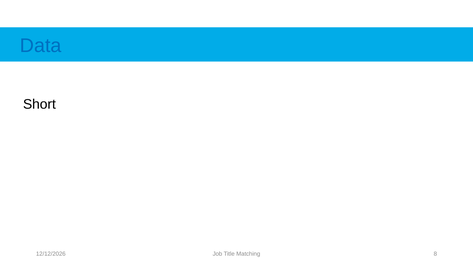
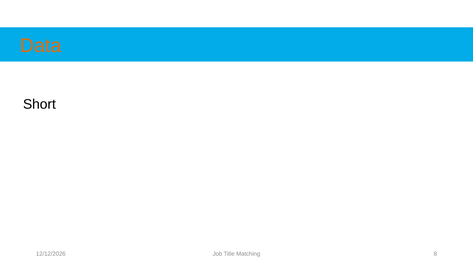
Data colour: blue -> orange (41, 46)
